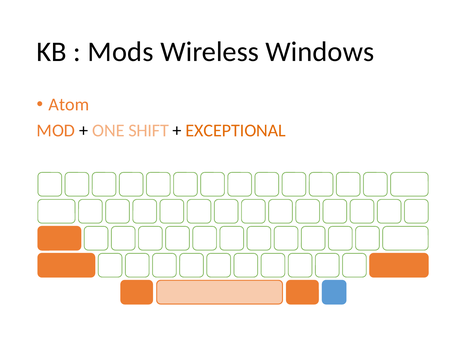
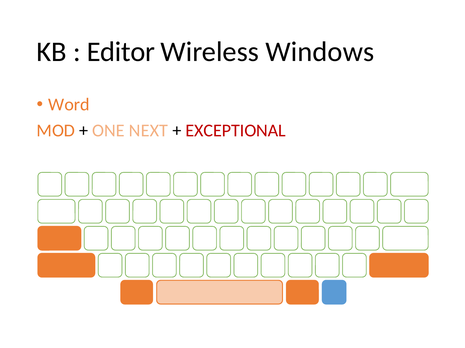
Mods: Mods -> Editor (121, 52)
Atom: Atom -> Word (69, 105)
SHIFT: SHIFT -> NEXT (148, 131)
EXCEPTIONAL colour: orange -> red (236, 131)
